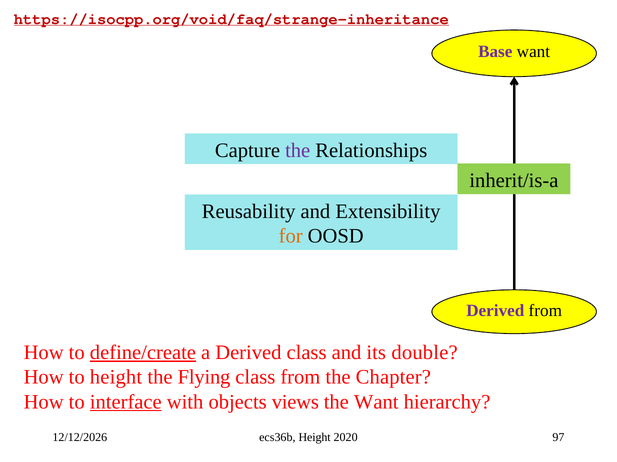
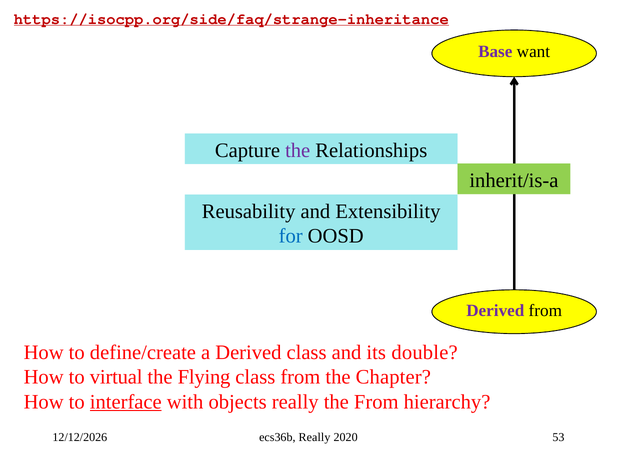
https://isocpp.org/void/faq/strange-inheritance: https://isocpp.org/void/faq/strange-inheritance -> https://isocpp.org/side/faq/strange-inheritance (231, 19)
for colour: orange -> blue (291, 236)
define/create underline: present -> none (143, 353)
to height: height -> virtual (116, 378)
objects views: views -> really (295, 402)
the Want: Want -> From (376, 402)
ecs36b Height: Height -> Really (314, 438)
97: 97 -> 53 (558, 438)
